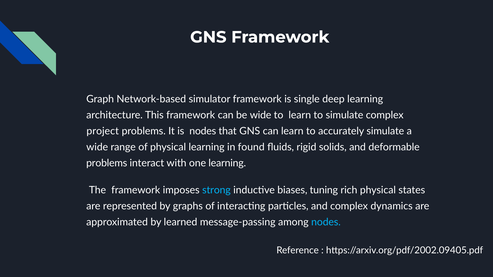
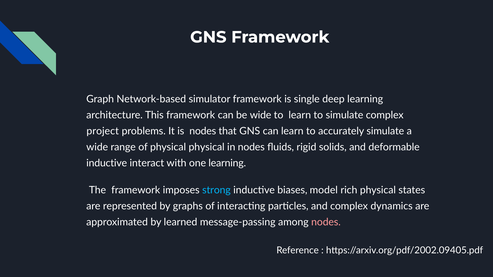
physical learning: learning -> physical (207, 147)
in found: found -> nodes (251, 147)
problems: problems -> inductive (107, 163)
tuning: tuning -> model (324, 190)
nodes colour: light blue -> pink (326, 222)
